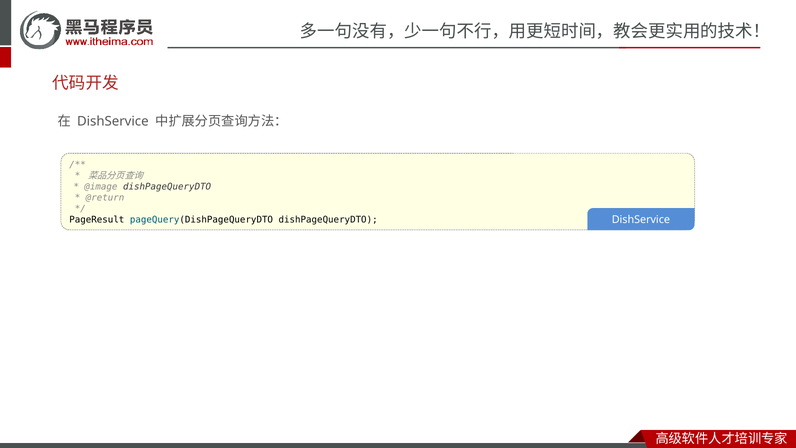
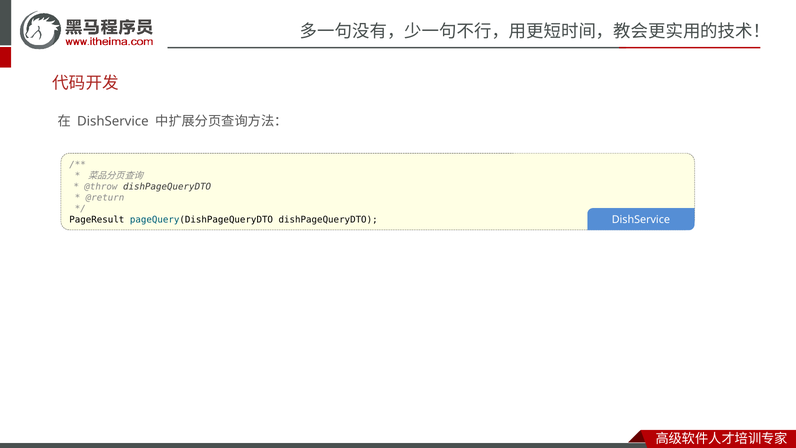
@image: @image -> @throw (101, 187)
